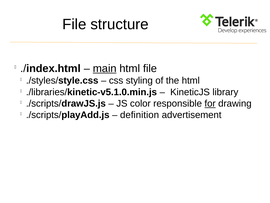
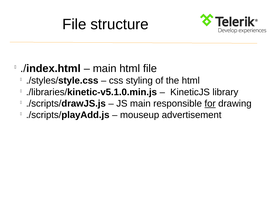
main underline: present -> none (105, 68)
JS color: color -> main (140, 103)
definition: definition -> mouseup (140, 115)
